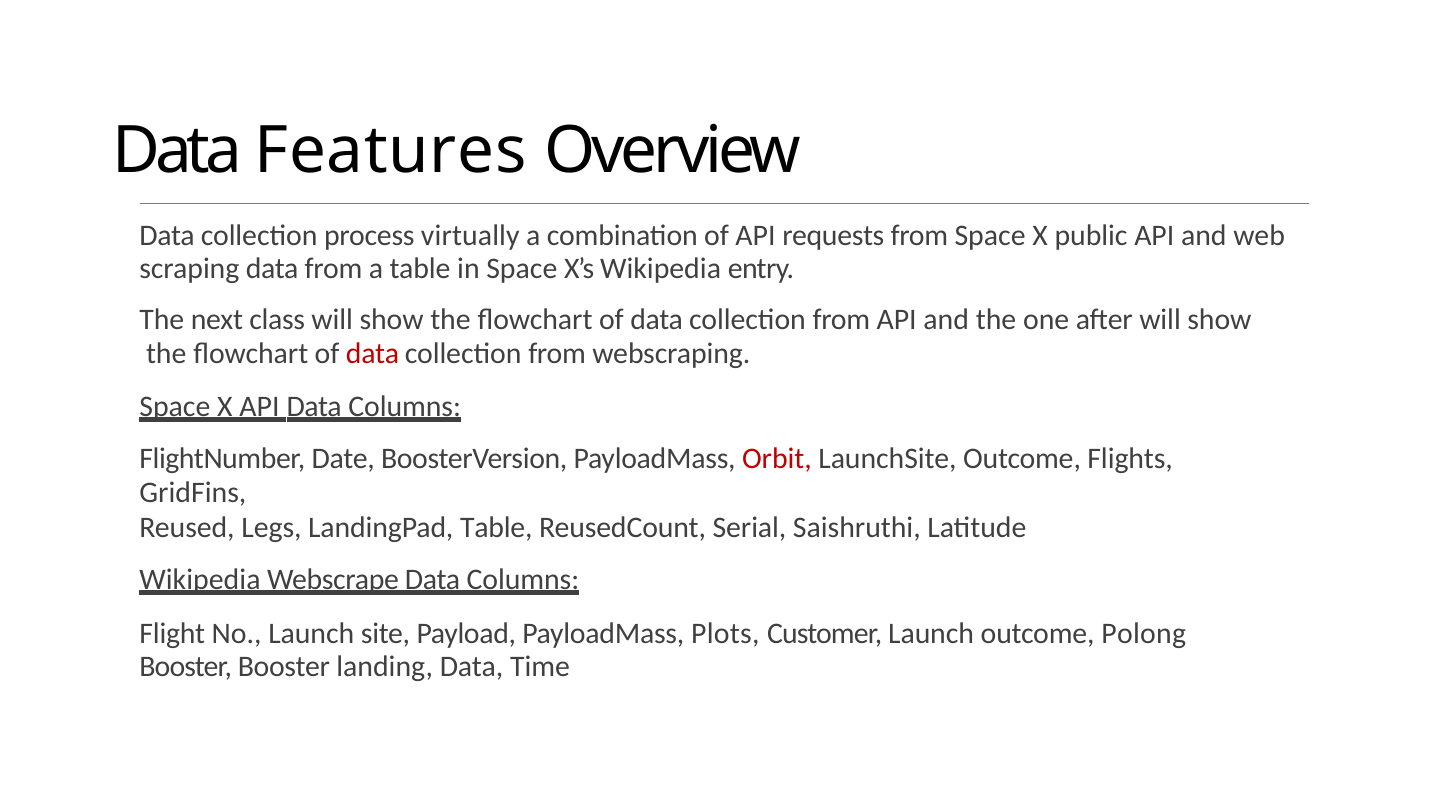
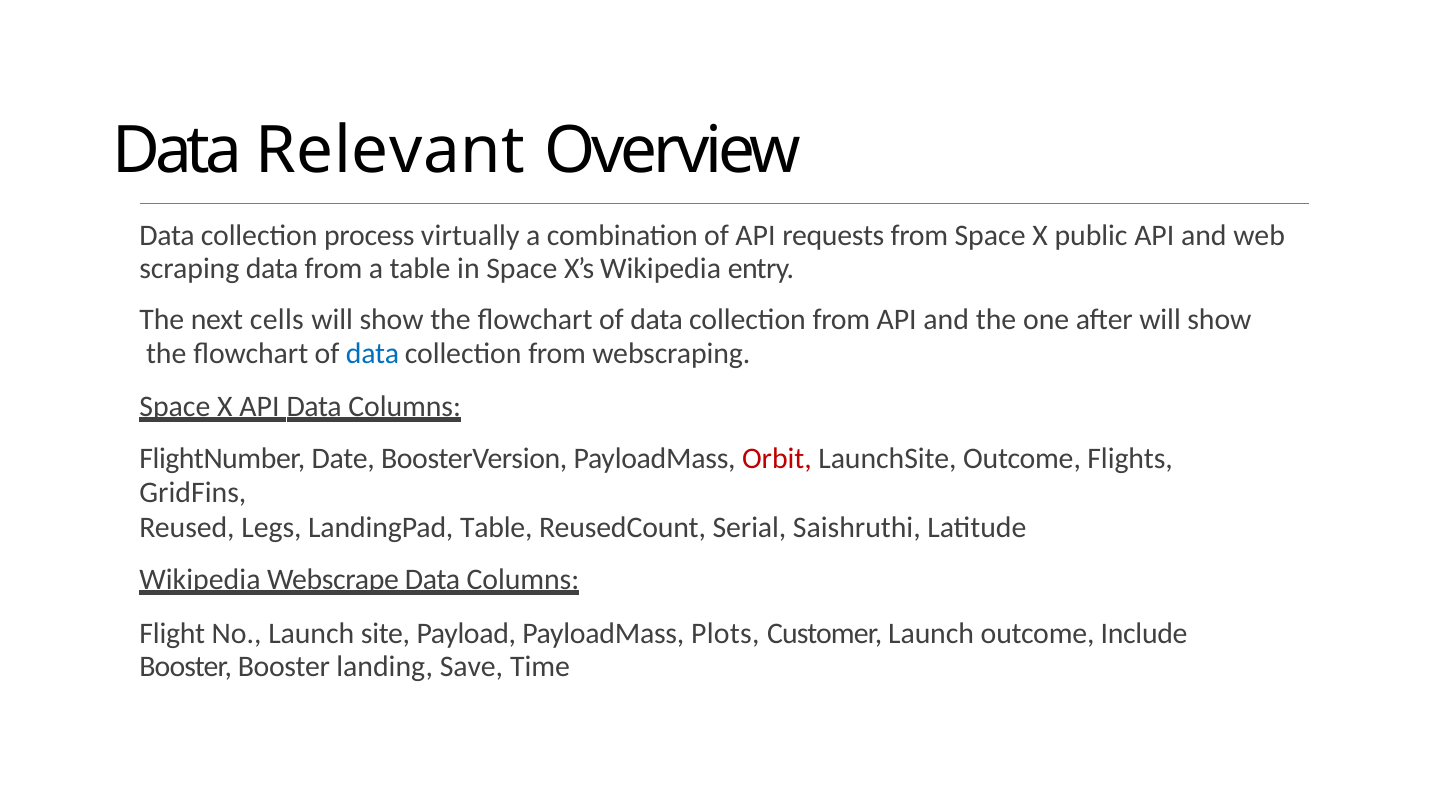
Features: Features -> Relevant (390, 151)
class: class -> cells (277, 320)
data colour: red -> blue (373, 354)
Polong: Polong -> Include (1144, 634)
landing Data: Data -> Save (471, 667)
